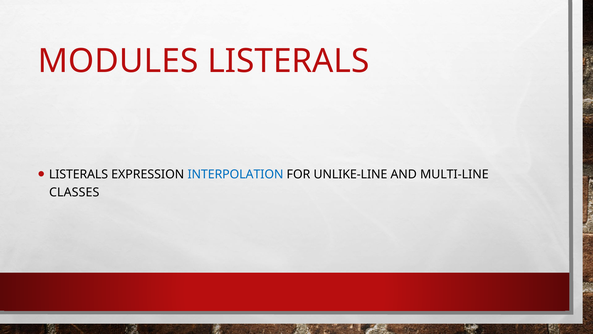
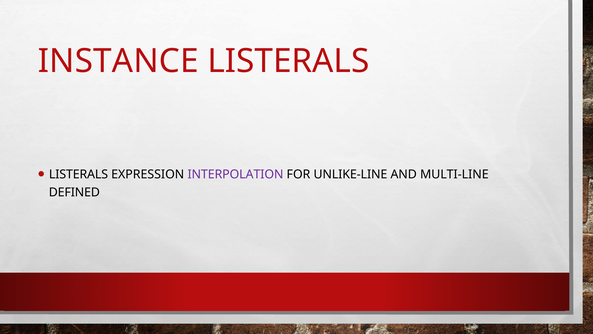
MODULES: MODULES -> INSTANCE (118, 61)
INTERPOLATION colour: blue -> purple (235, 174)
CLASSES: CLASSES -> DEFINED (74, 192)
